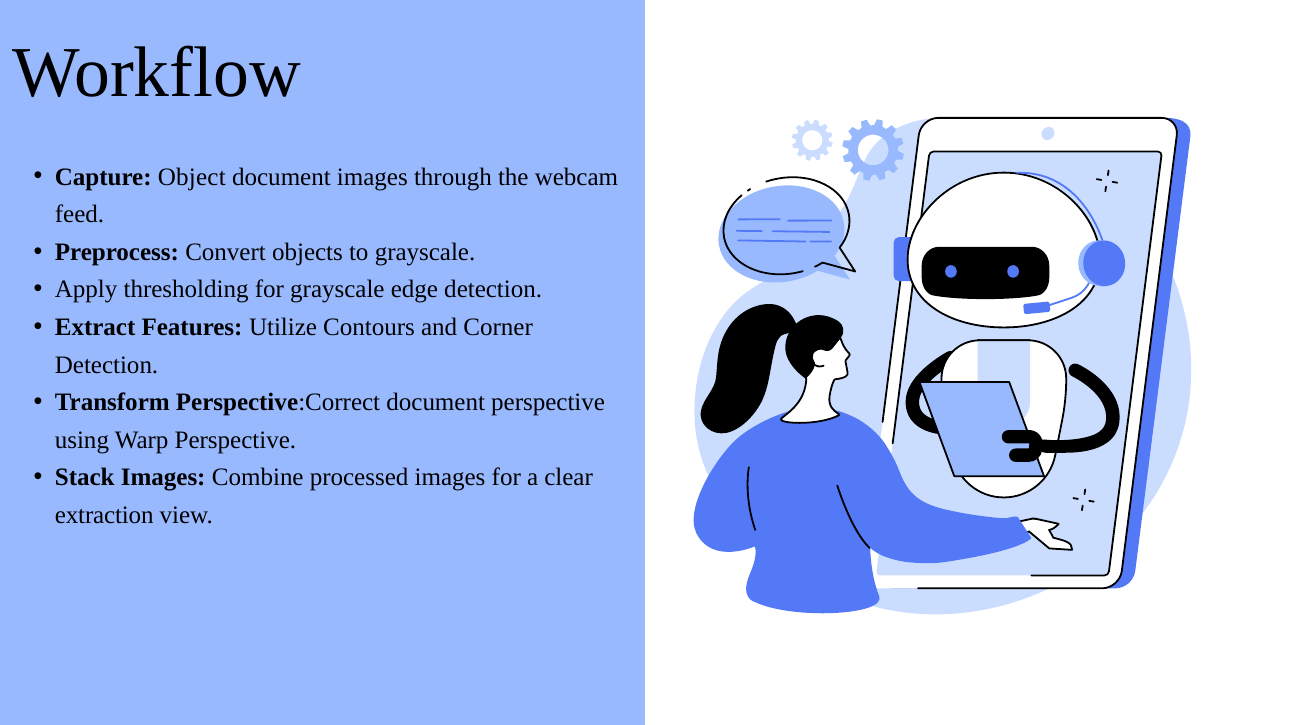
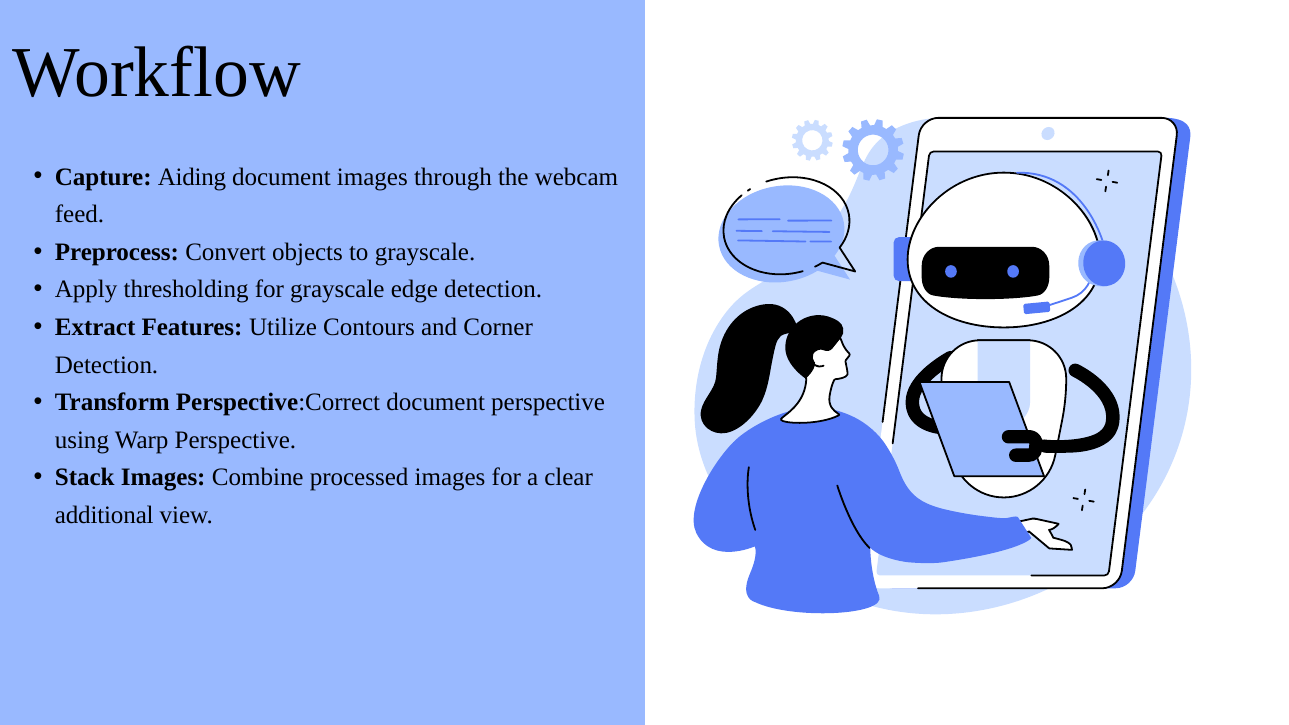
Object: Object -> Aiding (192, 177)
extraction: extraction -> additional (104, 515)
